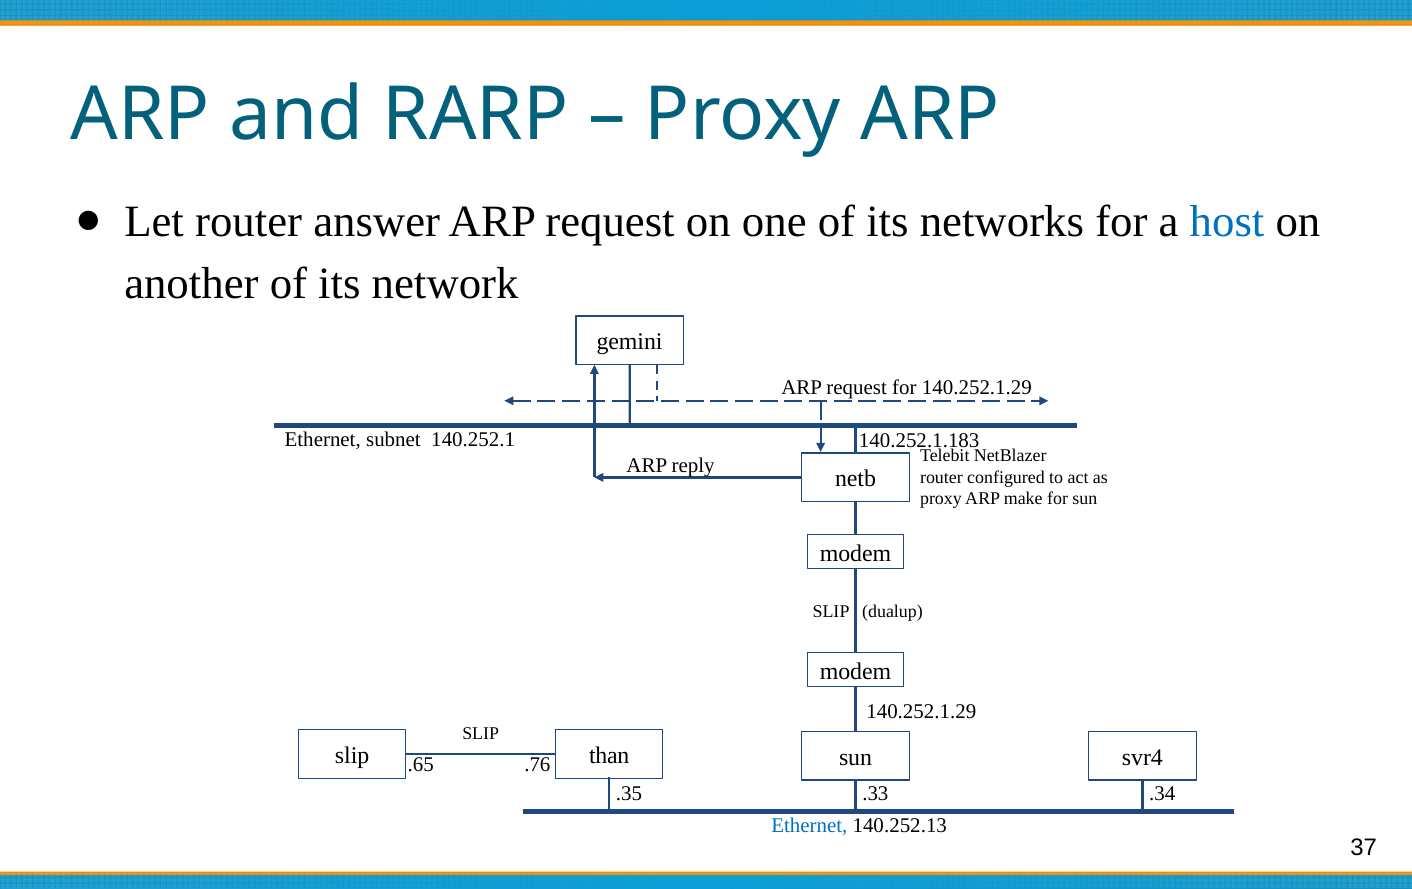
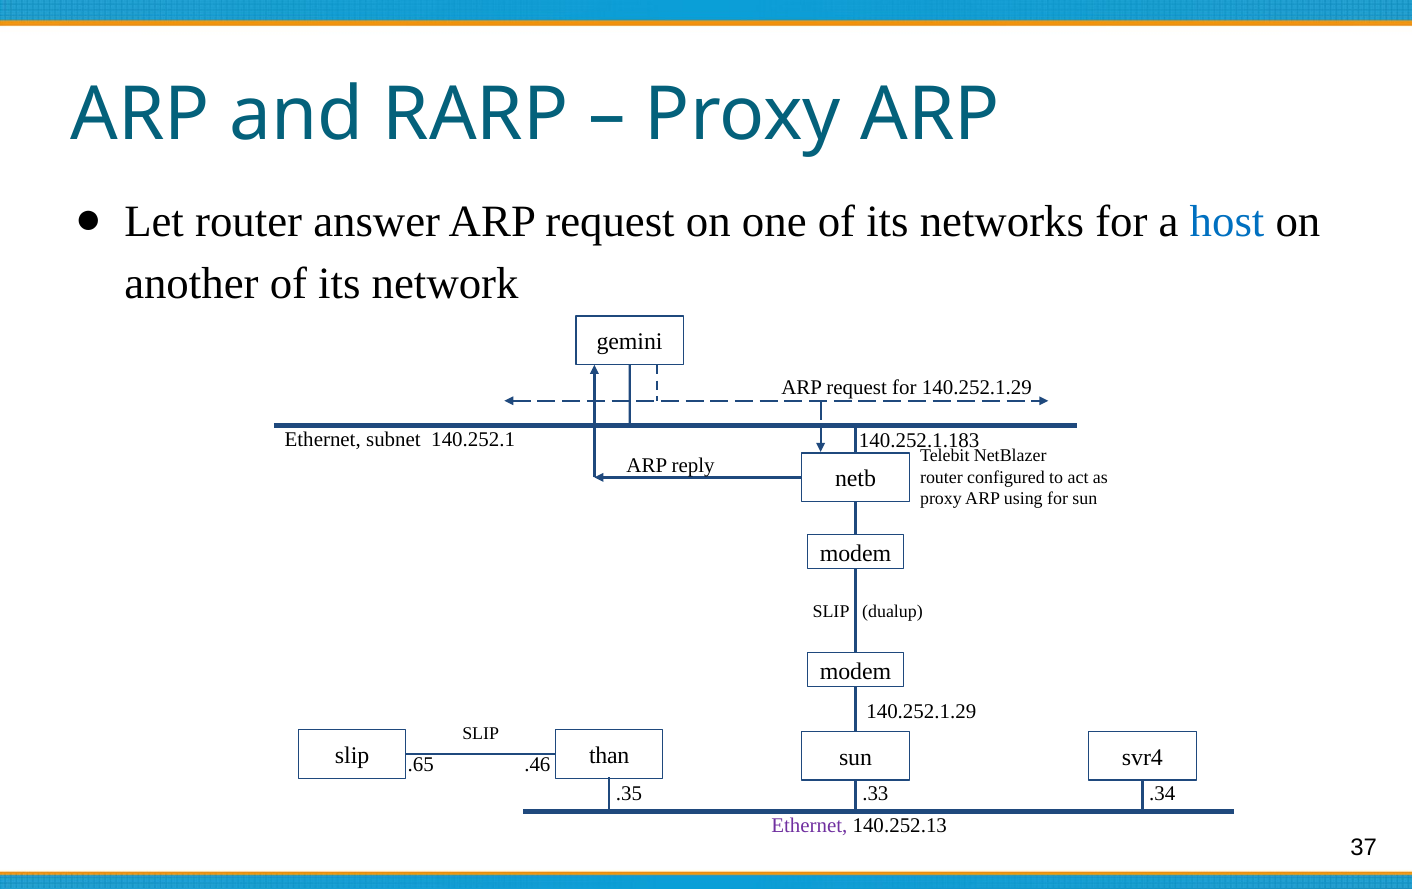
make: make -> using (1023, 499)
.76: .76 -> .46 (537, 765)
Ethernet colour: blue -> purple (809, 826)
